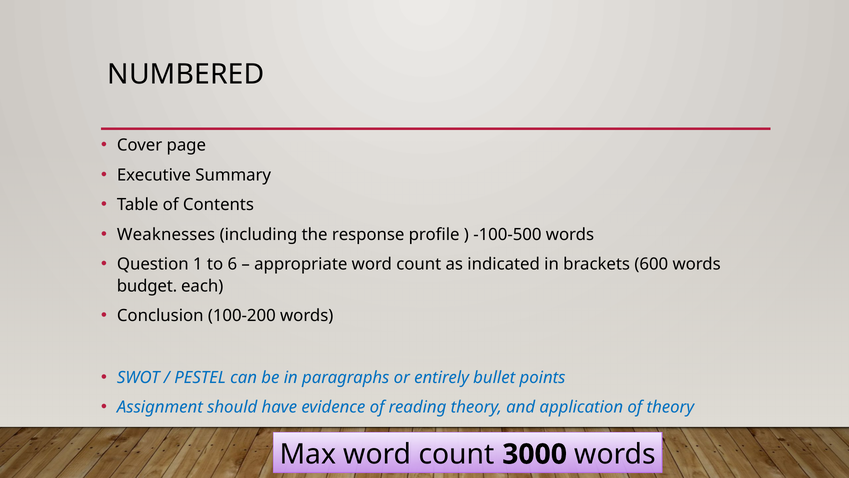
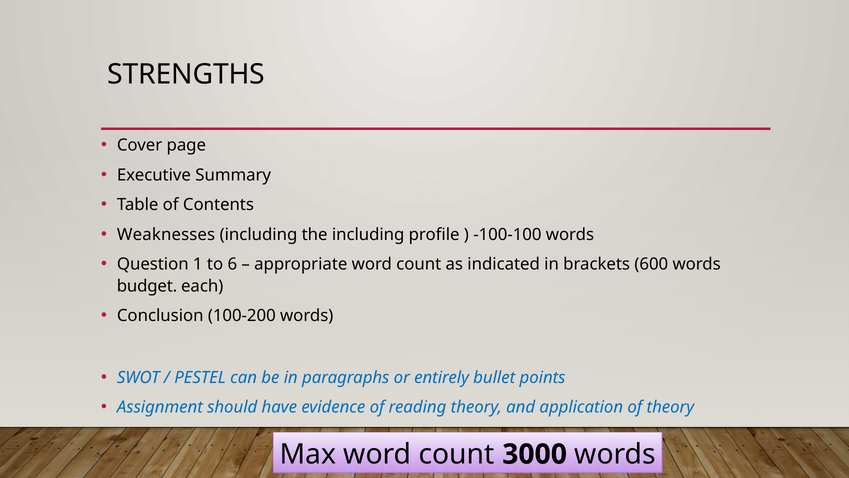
NUMBERED: NUMBERED -> STRENGTHS (186, 74)
the response: response -> including (368, 234)
-100-500: -100-500 -> -100-100 (507, 234)
